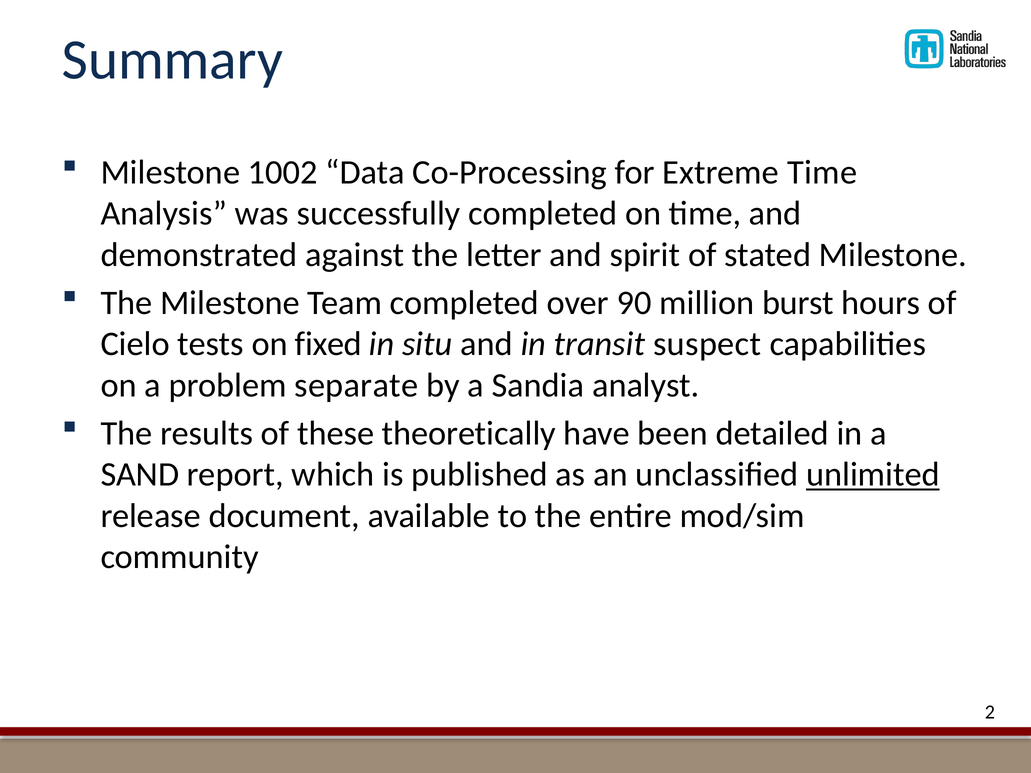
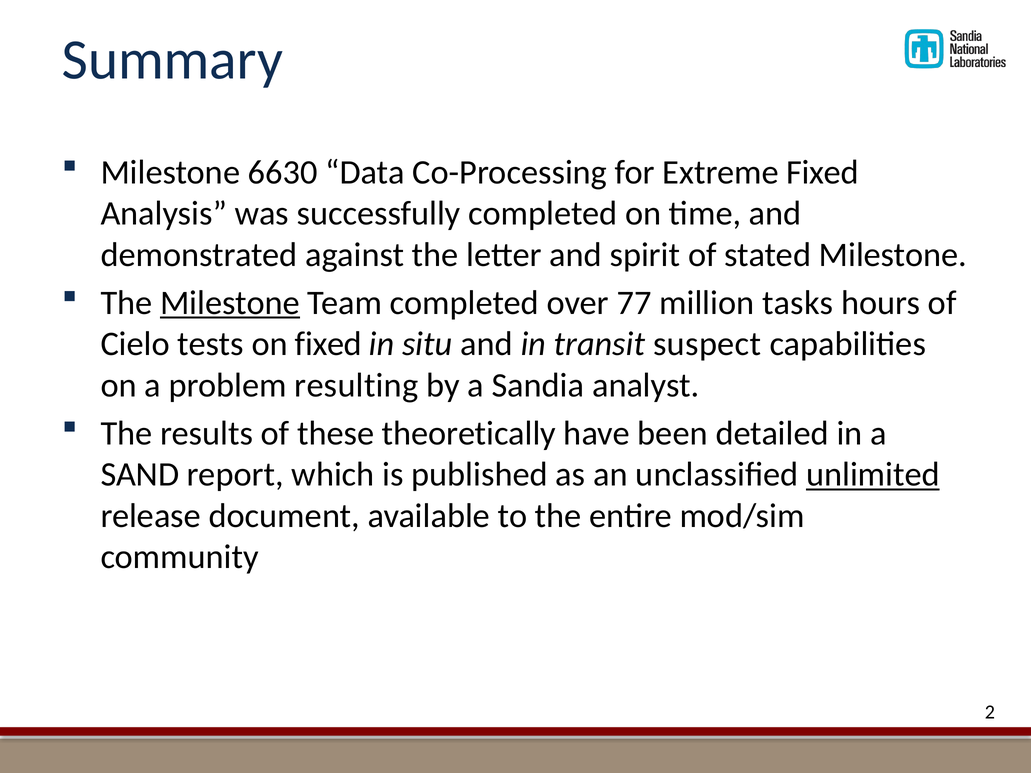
1002: 1002 -> 6630 (283, 172)
Extreme Time: Time -> Fixed (822, 172)
Milestone underline: none -> present (230, 303)
90: 90 -> 77 (634, 303)
burst: burst -> tasks (798, 303)
separate: separate -> resulting (356, 385)
